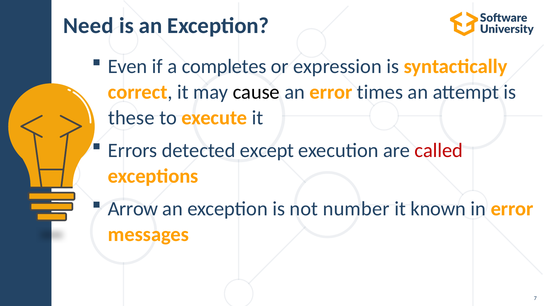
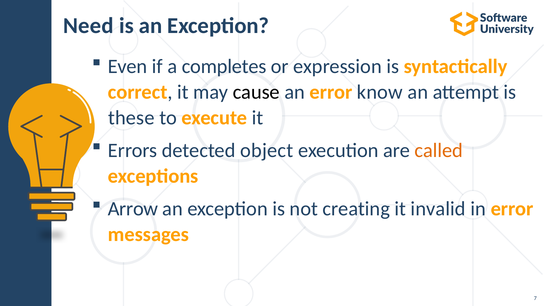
times: times -> know (380, 92)
except: except -> object (267, 150)
called colour: red -> orange (439, 150)
number: number -> creating (356, 209)
known: known -> invalid (438, 209)
